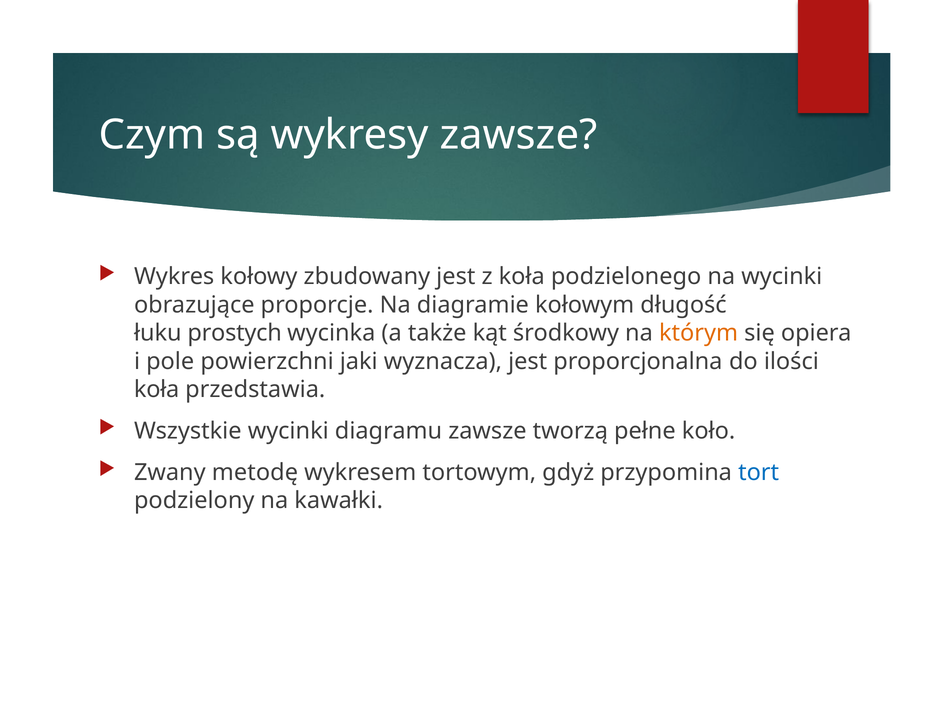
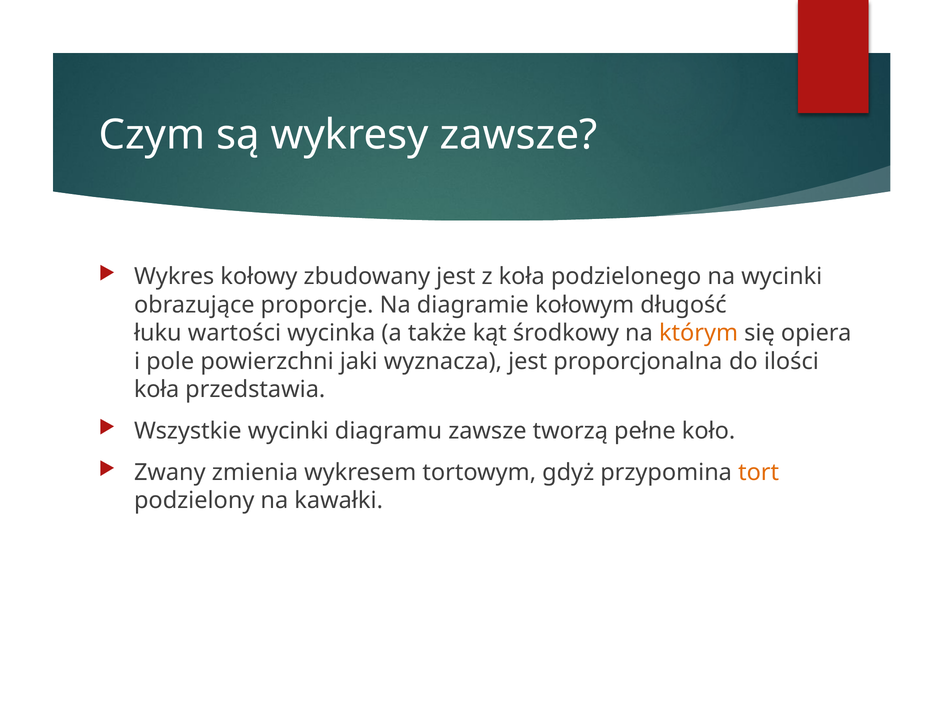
prostych: prostych -> wartości (234, 333)
metodę: metodę -> zmienia (255, 473)
tort colour: blue -> orange (759, 473)
